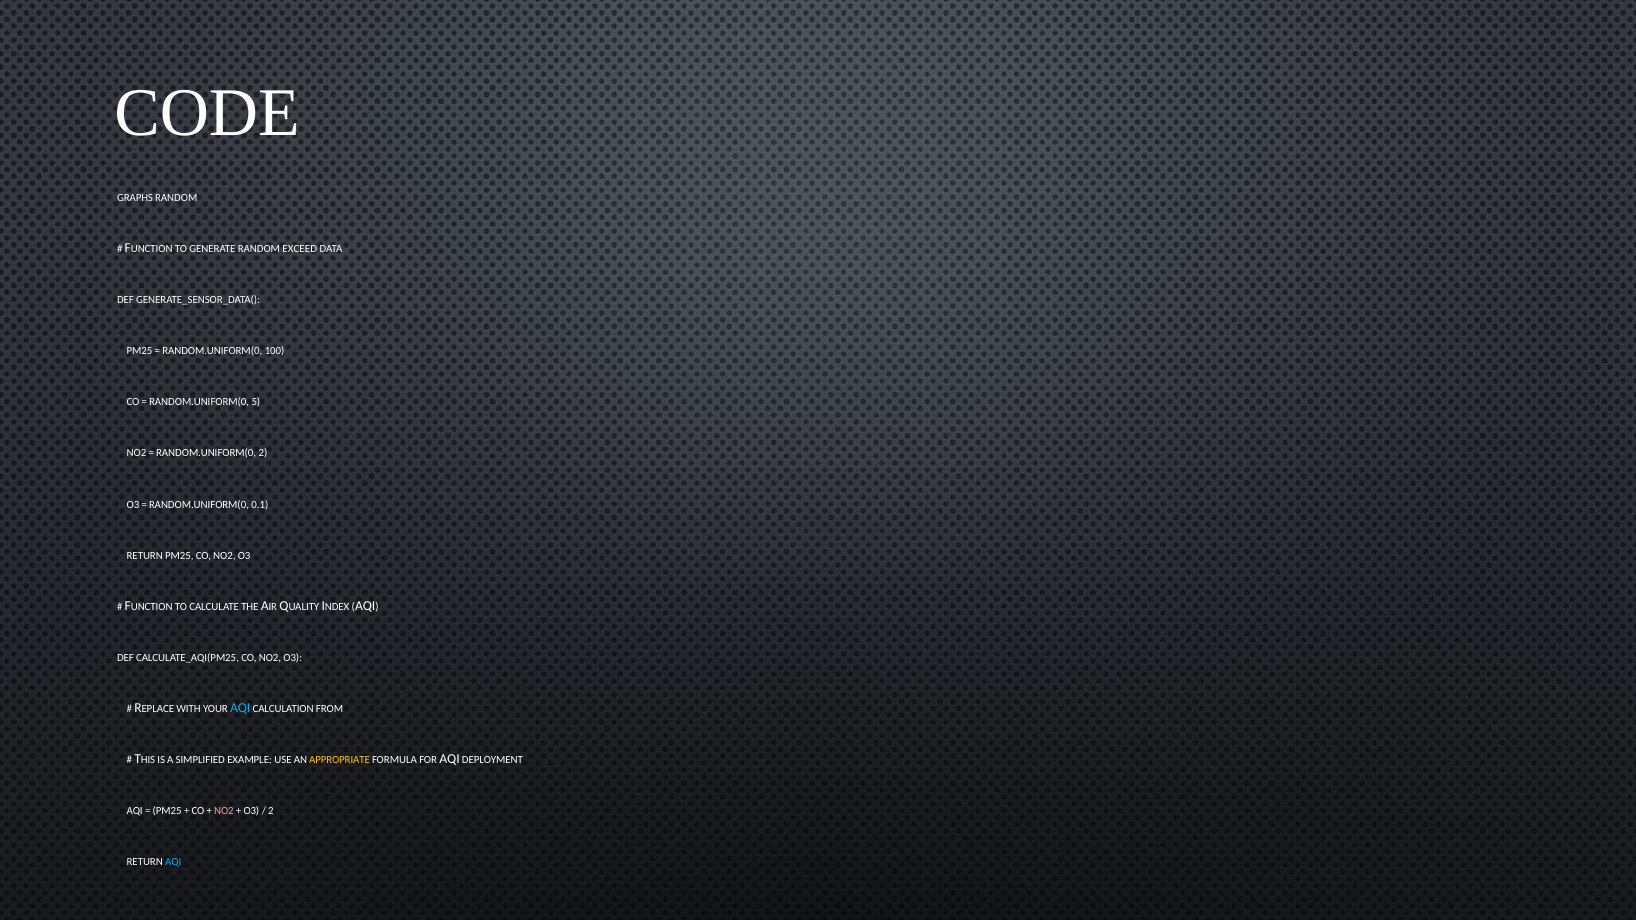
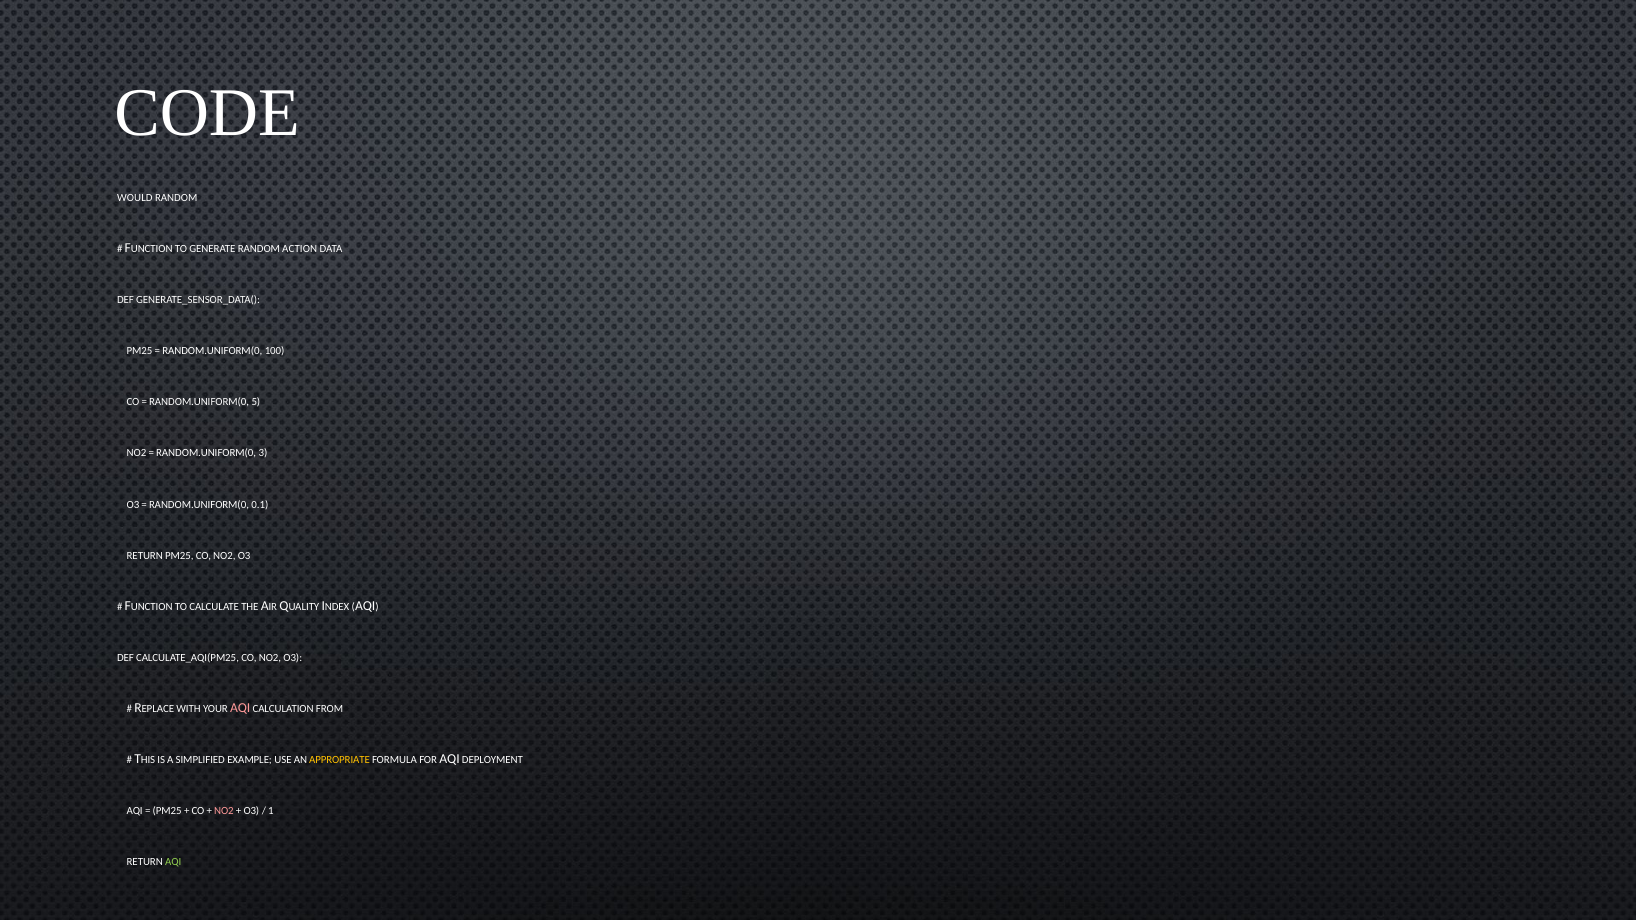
GRAPHS: GRAPHS -> WOULD (135, 198)
EXCEED: EXCEED -> ACTION (300, 249)
RANDOM.UNIFORM(0 2: 2 -> 3 (263, 453)
AQI colour: light blue -> pink (240, 708)
2: 2 -> 1 (271, 811)
AQI colour: light blue -> light green (173, 862)
